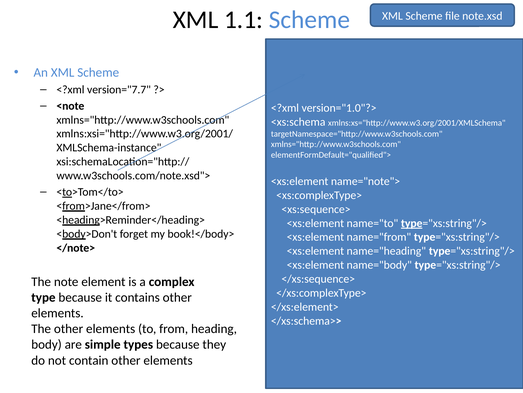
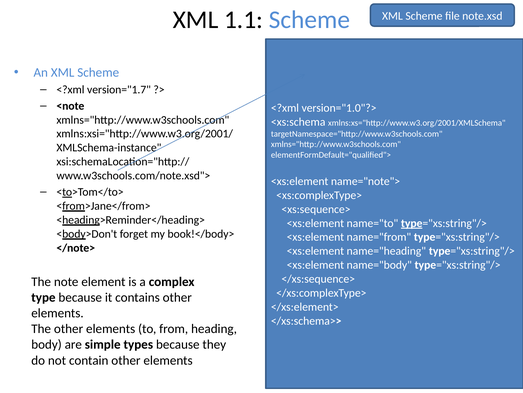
version="7.7: version="7.7 -> version="1.7 (119, 89)
